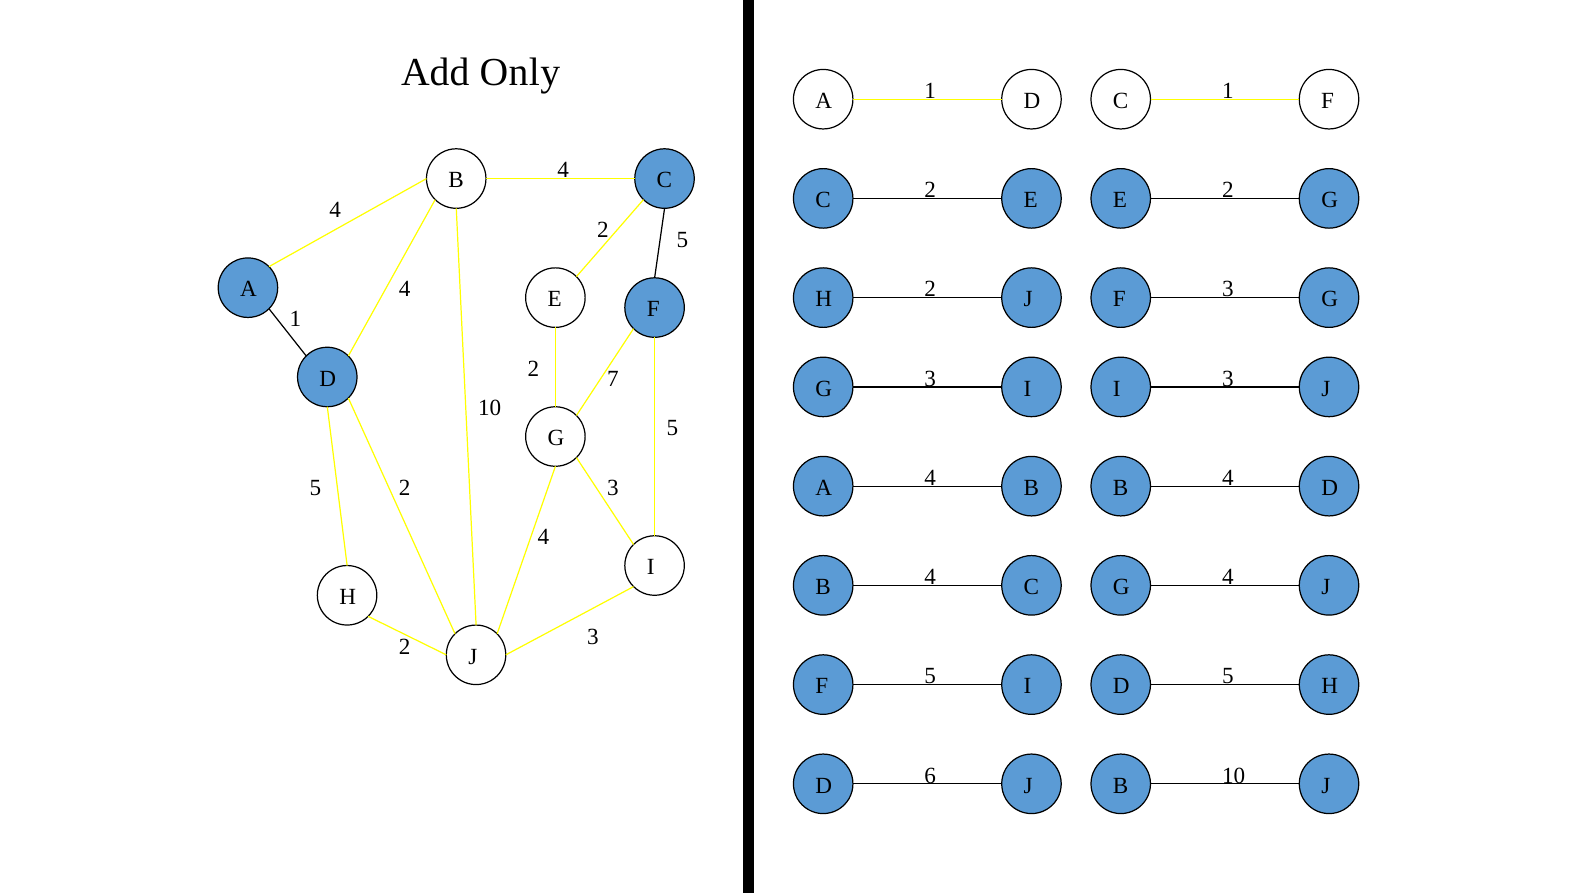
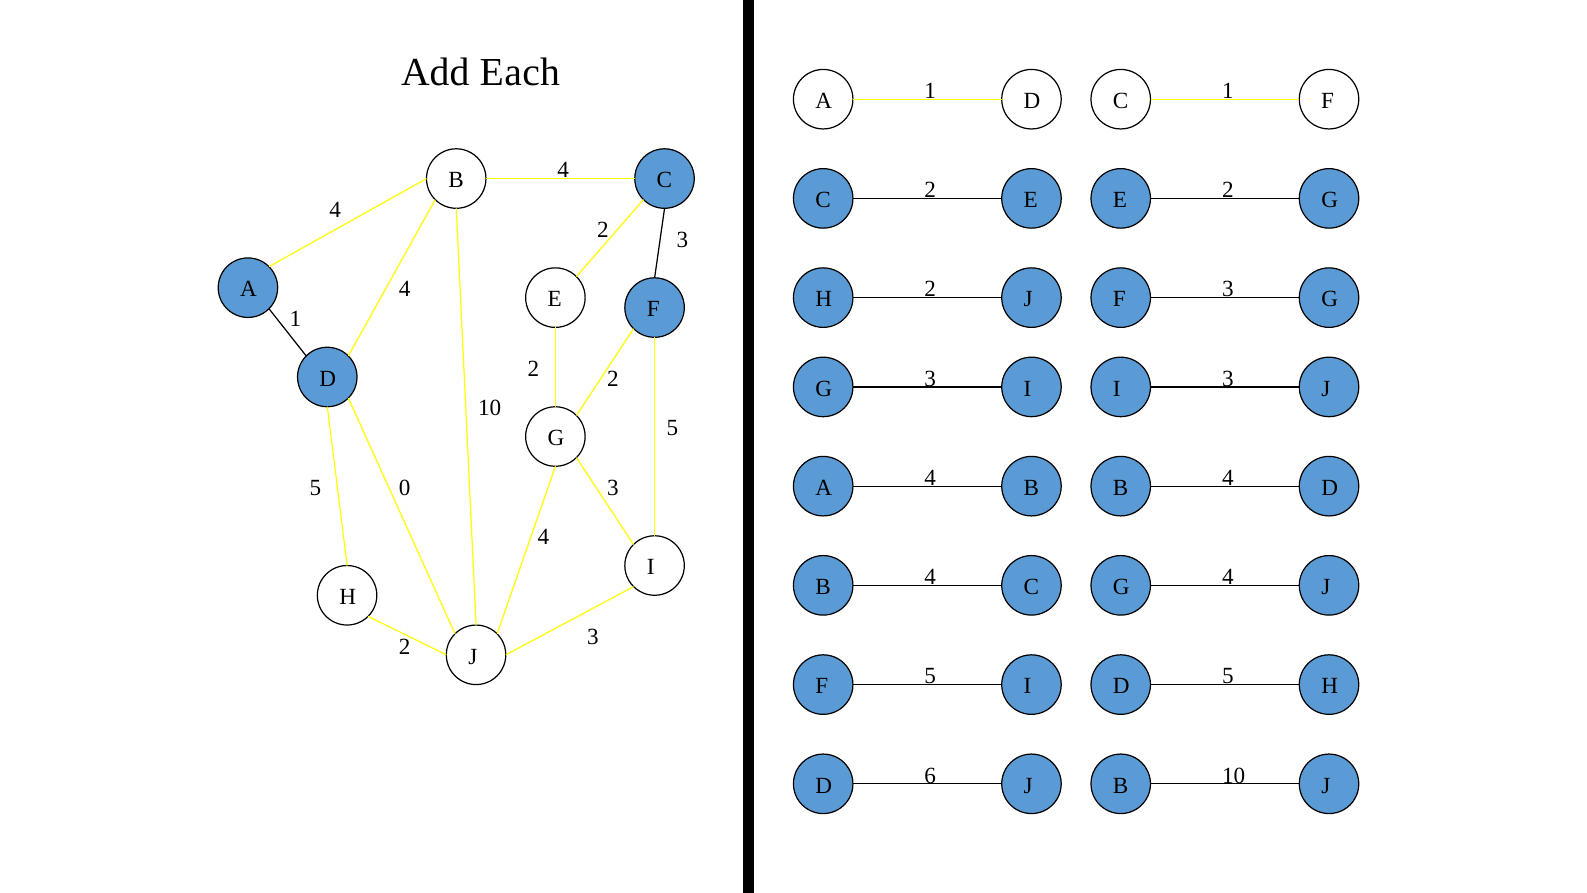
Only: Only -> Each (520, 72)
5: 5 -> 3 (682, 240)
7: 7 -> 2 (613, 378)
2: 2 -> 0 (405, 488)
